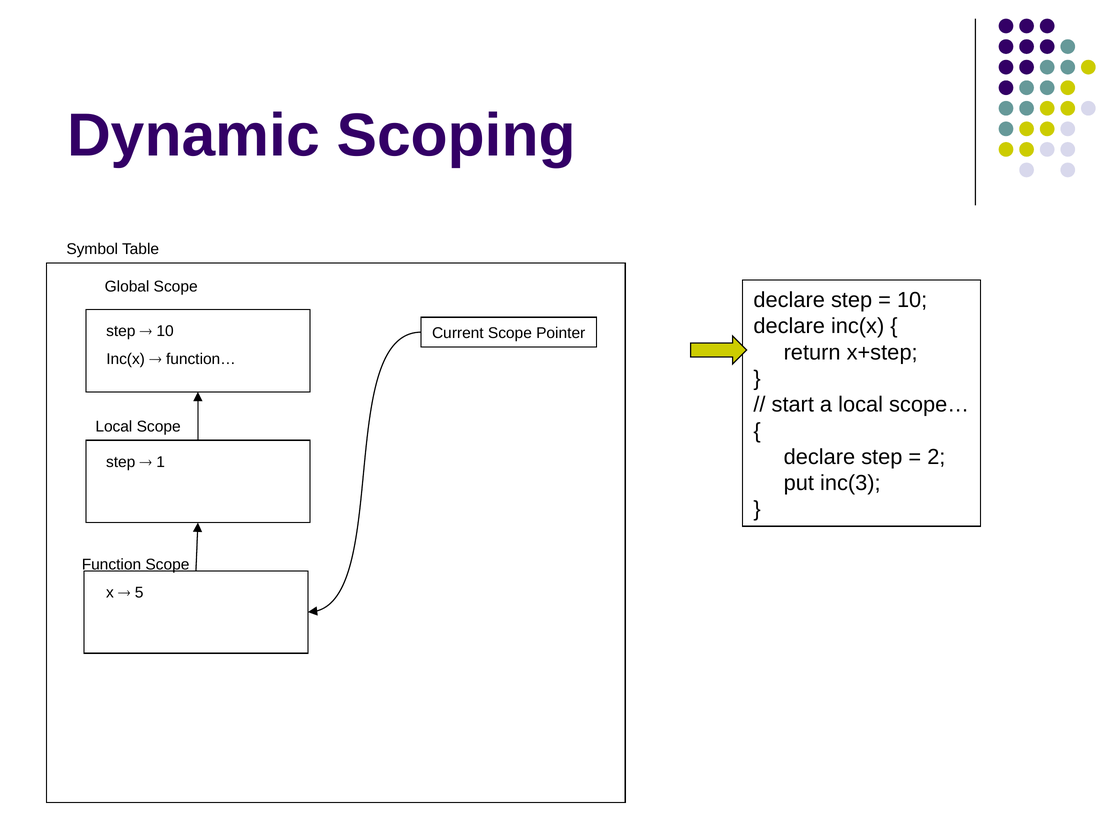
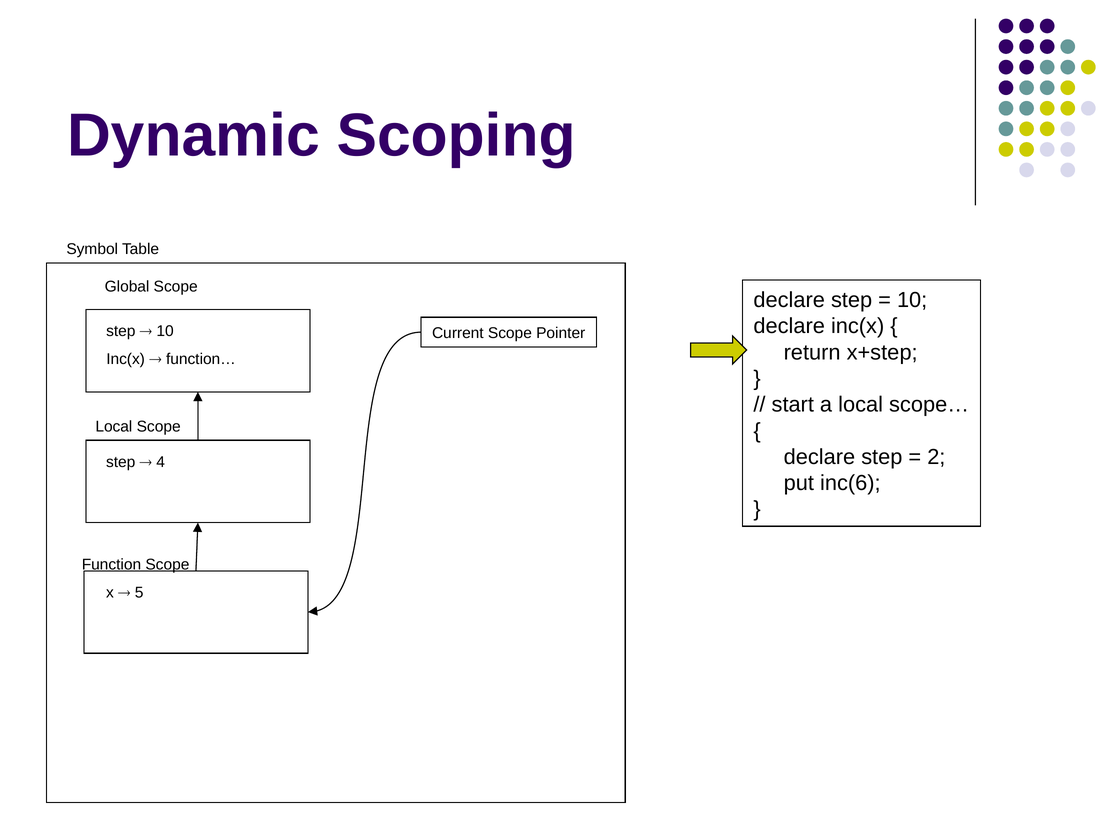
1: 1 -> 4 (161, 462)
inc(3: inc(3 -> inc(6 (850, 483)
